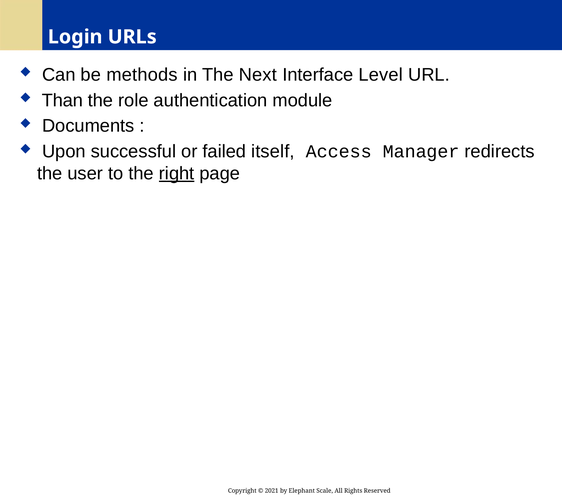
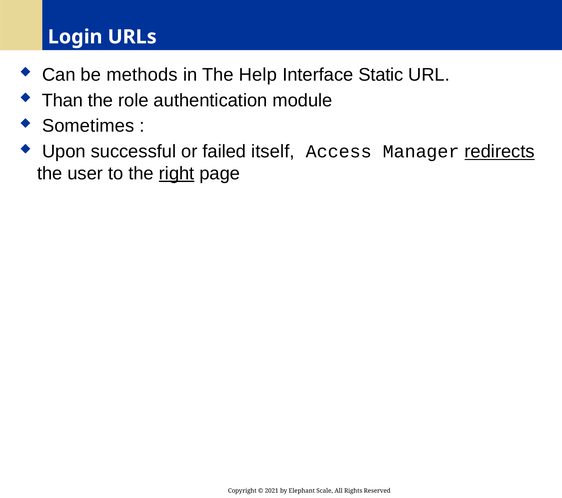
Next: Next -> Help (258, 75)
Level: Level -> Static (381, 75)
Documents: Documents -> Sometimes (88, 126)
redirects underline: none -> present (500, 151)
